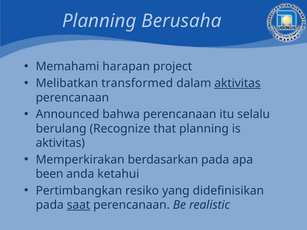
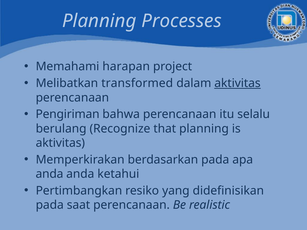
Berusaha: Berusaha -> Processes (182, 21)
Announced: Announced -> Pengiriman (68, 114)
been: been -> anda (49, 174)
saat underline: present -> none (78, 205)
